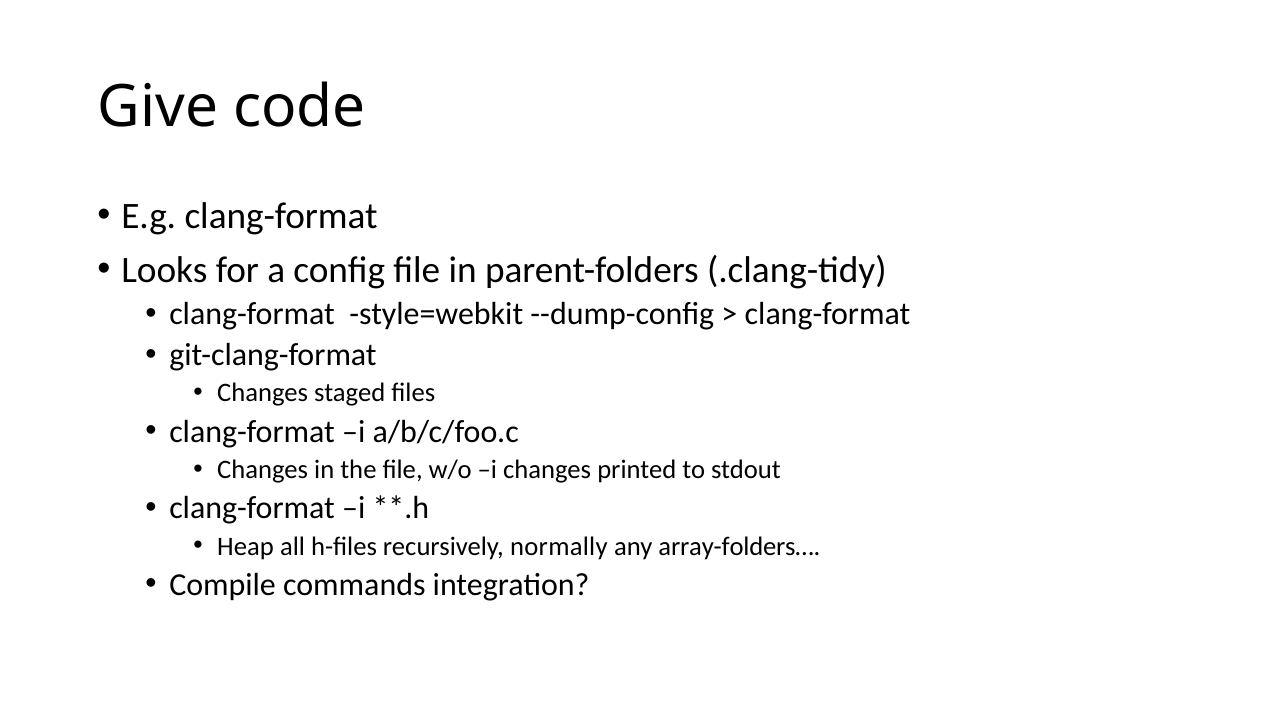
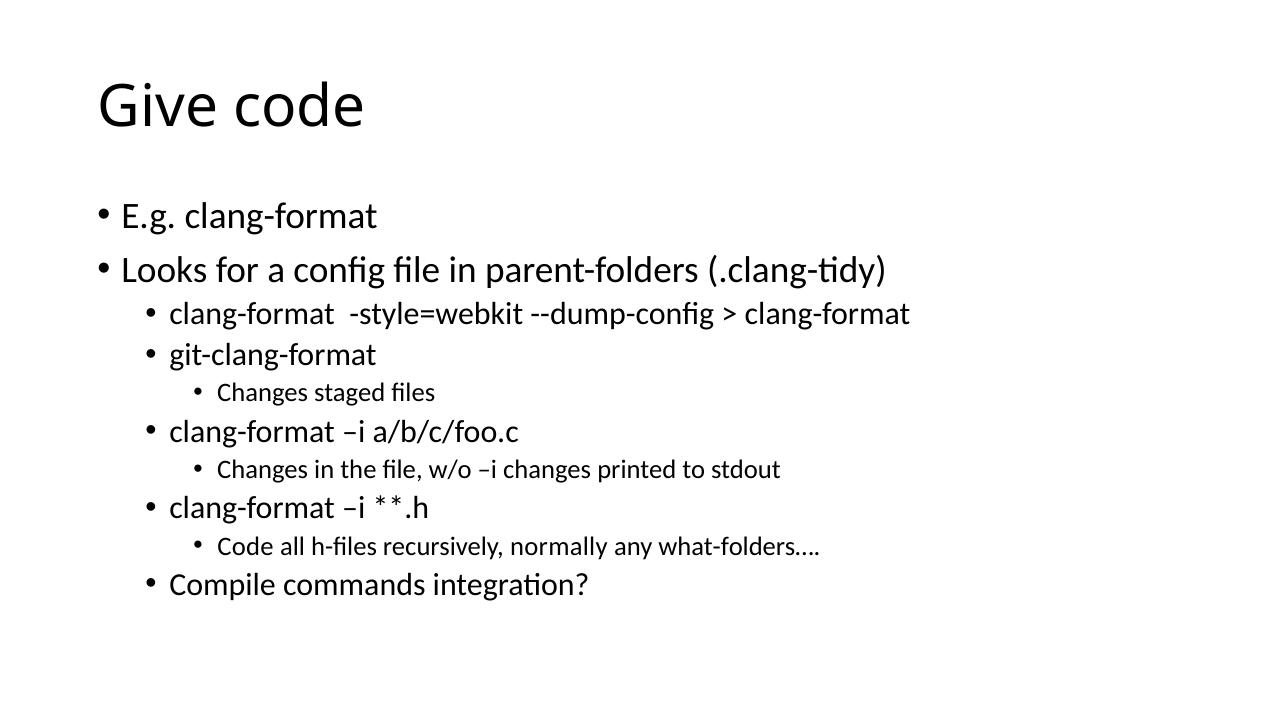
Heap: Heap -> Code (245, 546)
array-folders…: array-folders… -> what-folders… (739, 546)
